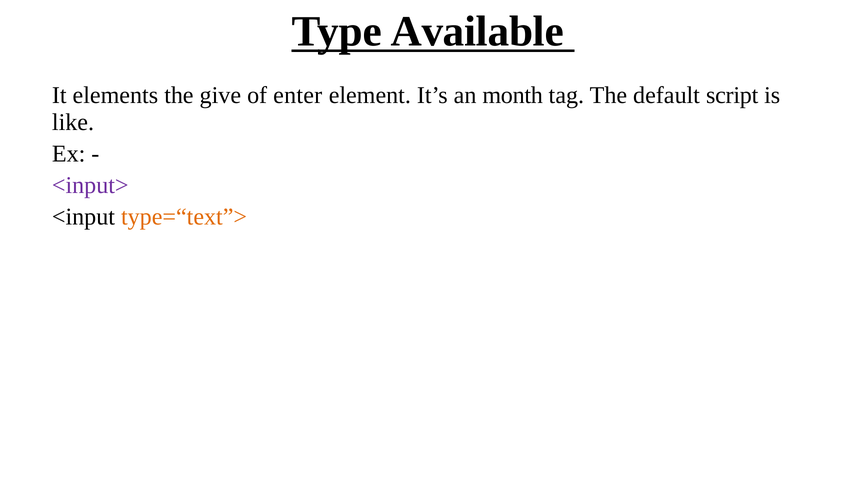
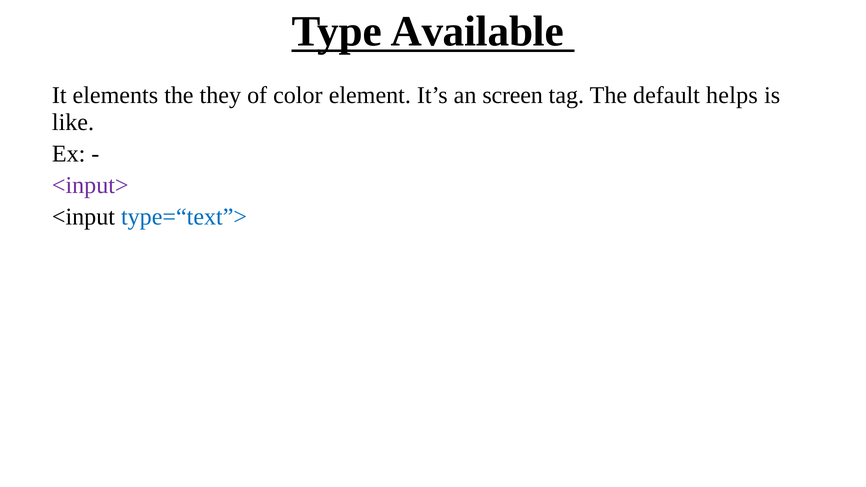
give: give -> they (220, 95)
enter: enter -> color (298, 95)
month: month -> screen (513, 95)
script: script -> helps (732, 95)
type=“text”> colour: orange -> blue (184, 217)
